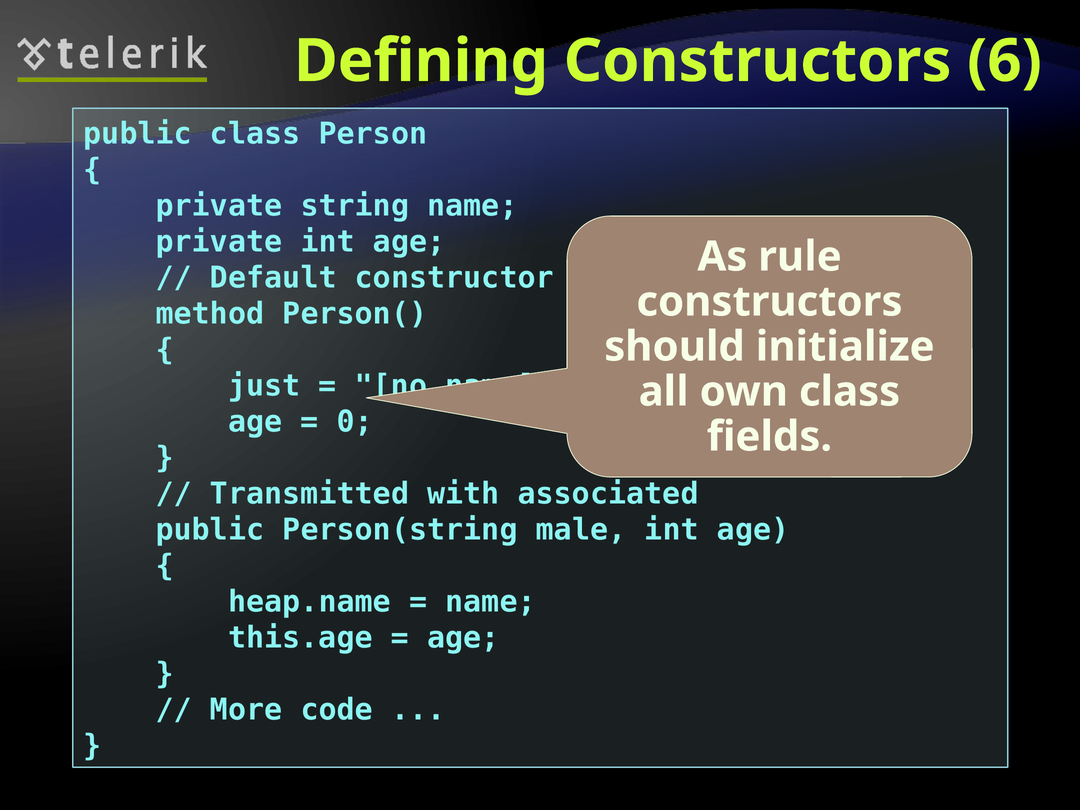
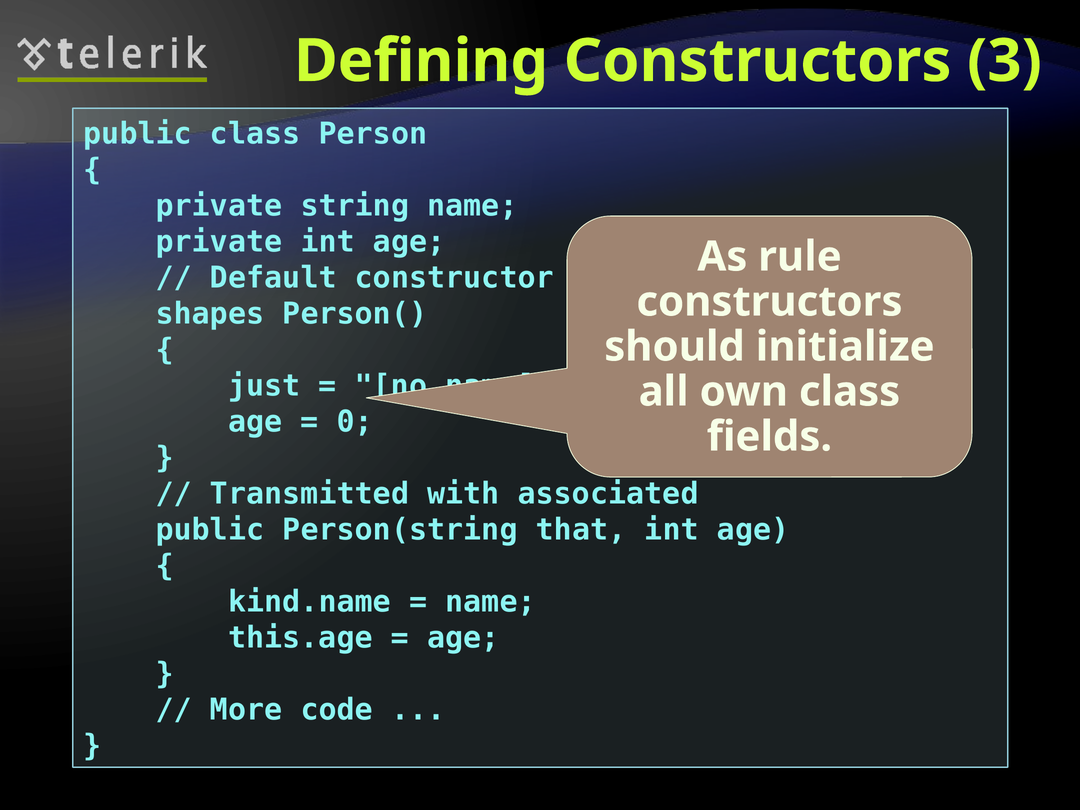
6: 6 -> 3 (1004, 61)
method: method -> shapes (210, 314)
male: male -> that (581, 530)
heap.name: heap.name -> kind.name (310, 602)
